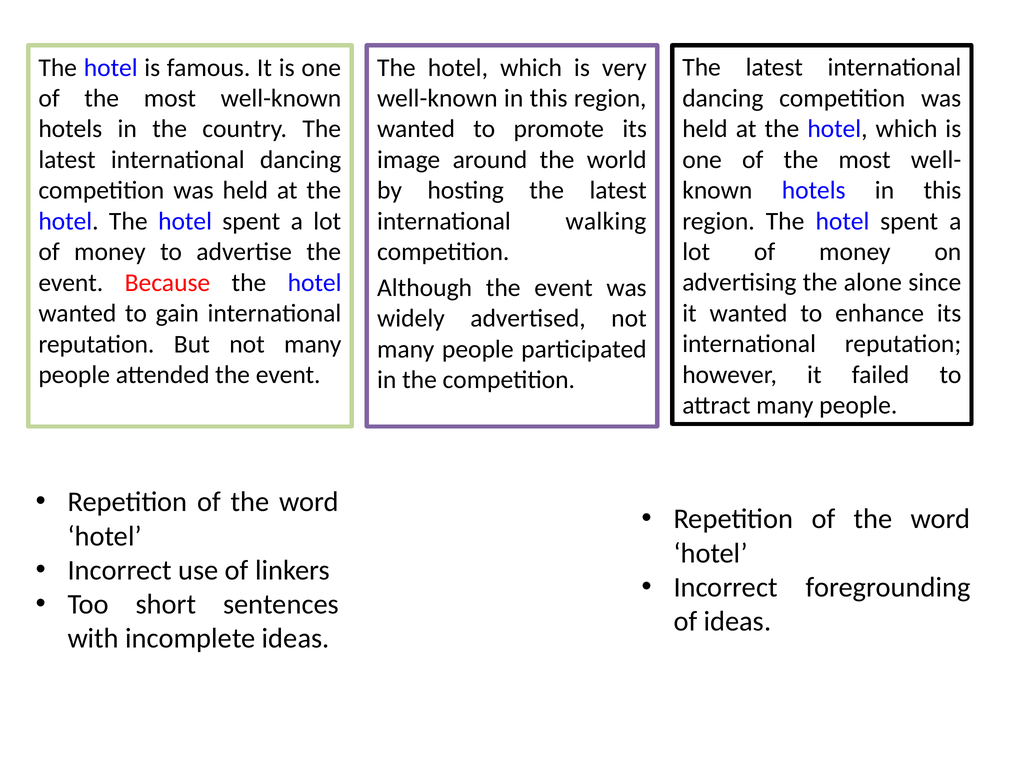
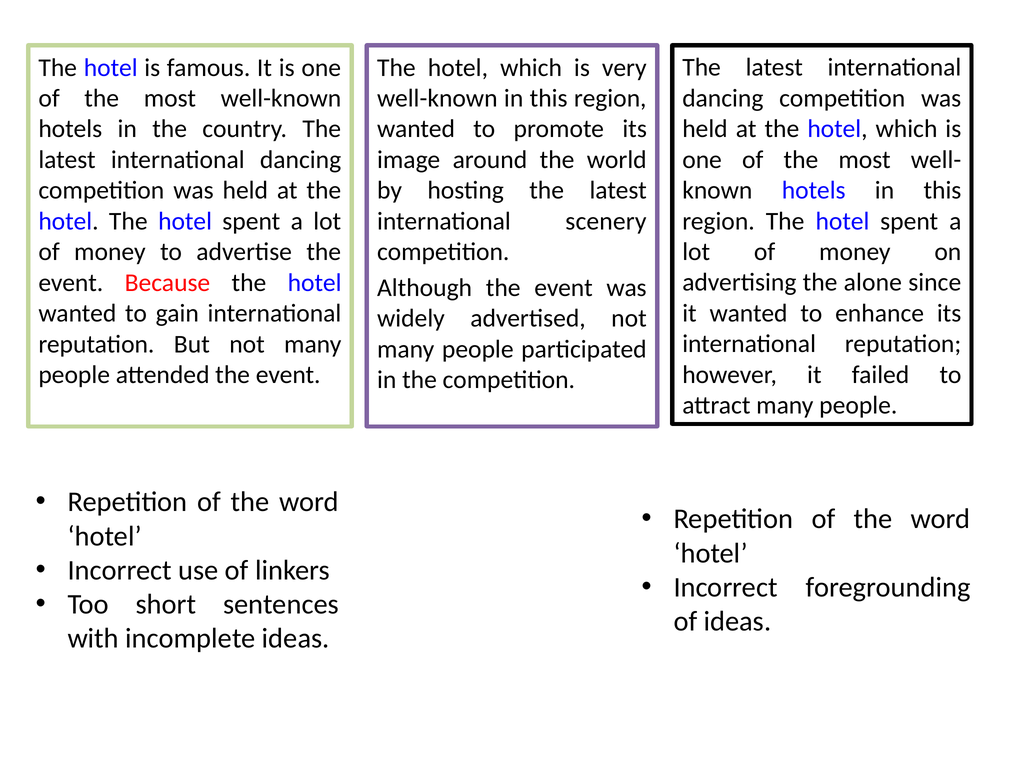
walking: walking -> scenery (606, 221)
